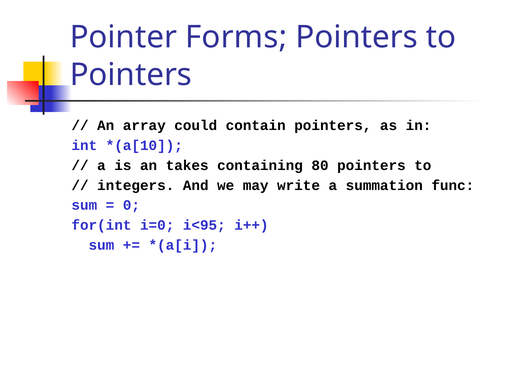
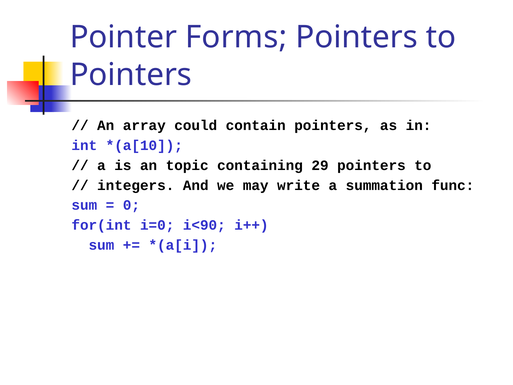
takes: takes -> topic (187, 165)
80: 80 -> 29 (320, 165)
i<95: i<95 -> i<90 (204, 225)
